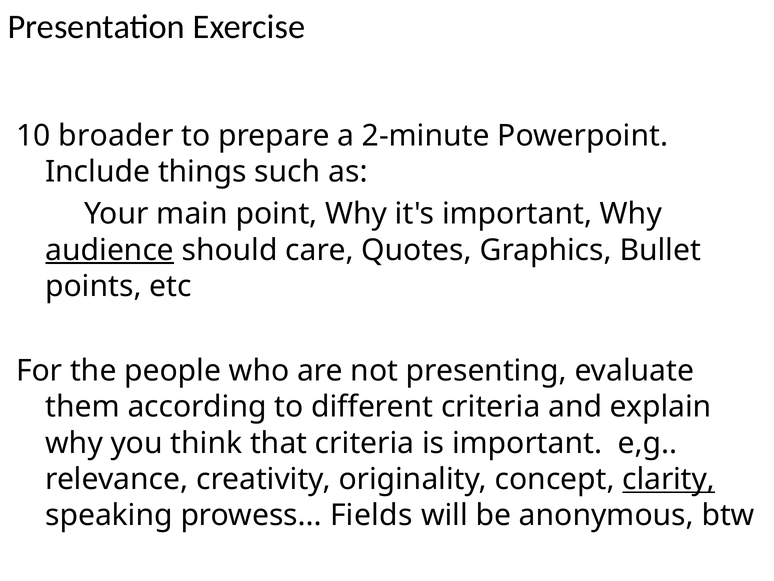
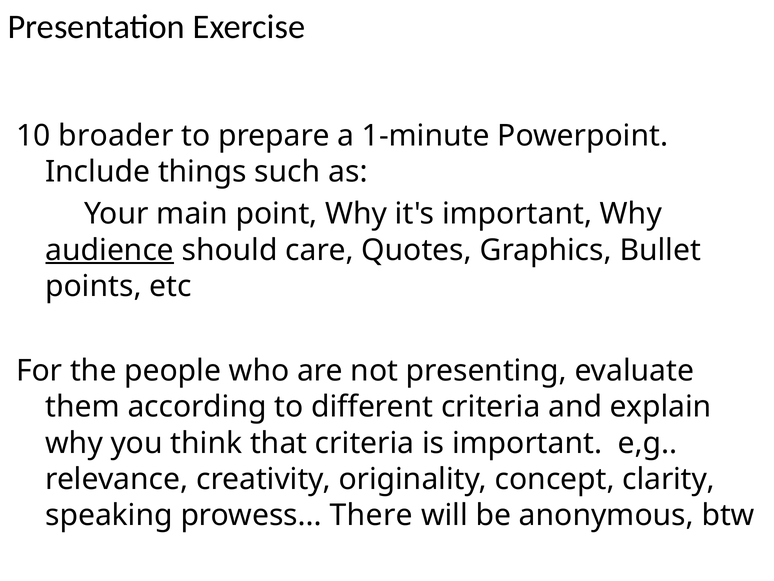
2-minute: 2-minute -> 1-minute (426, 135)
clarity underline: present -> none (669, 479)
Fields: Fields -> There (371, 515)
